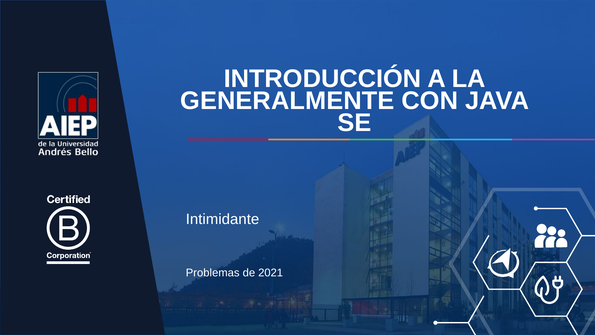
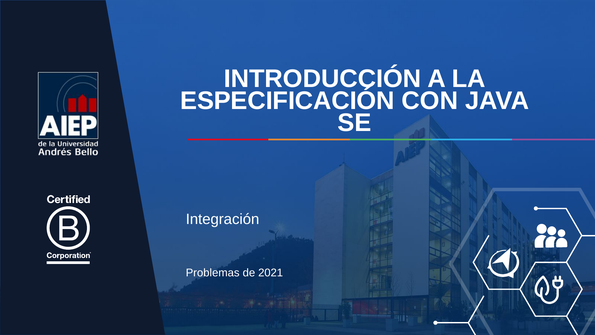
GENERALMENTE: GENERALMENTE -> ESPECIFICACIÓN (287, 101)
Intimidante: Intimidante -> Integración (223, 219)
